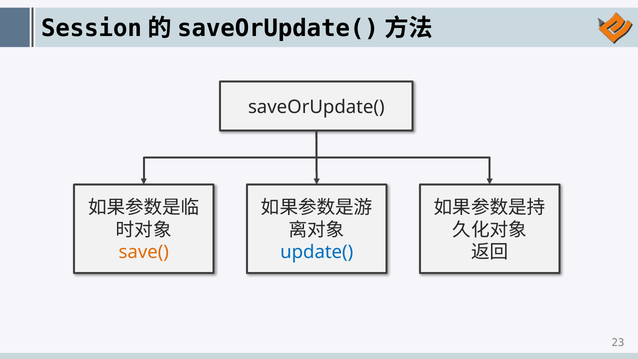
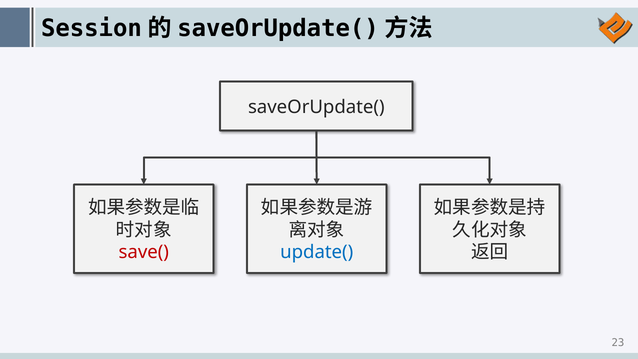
save( colour: orange -> red (144, 252)
